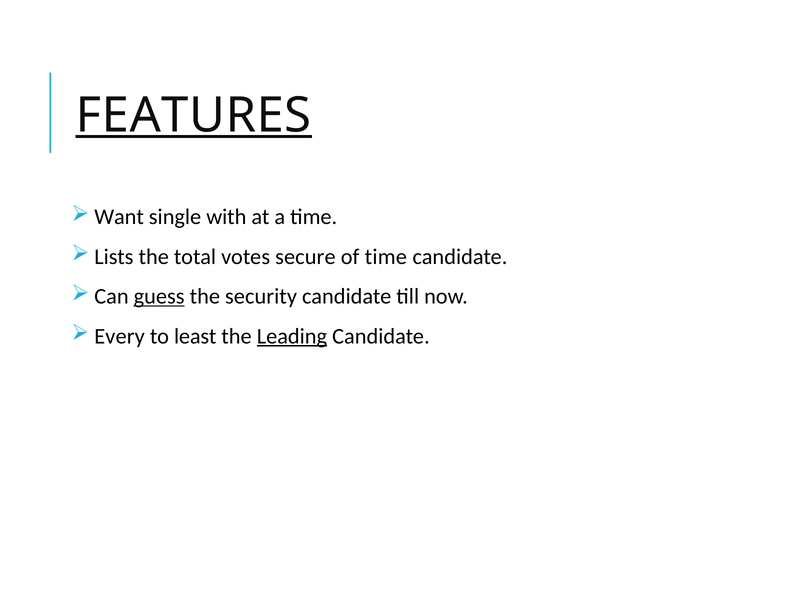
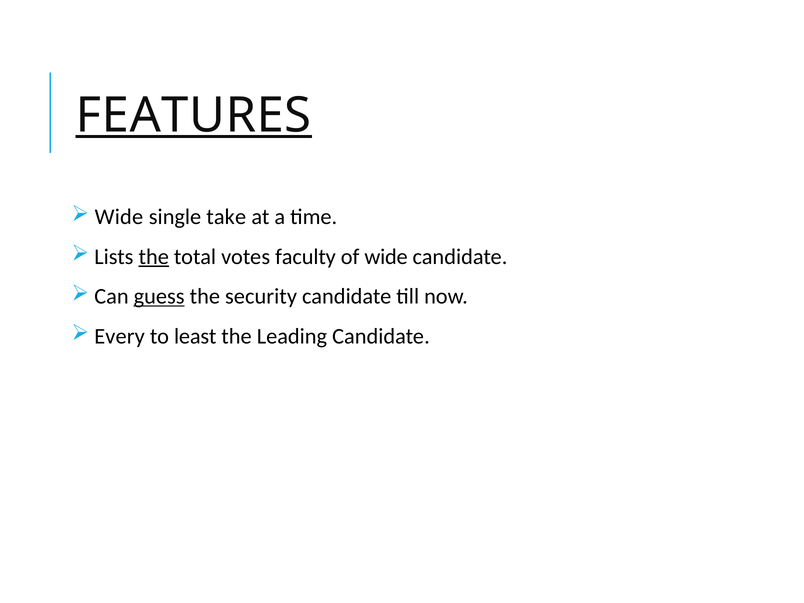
Want: Want -> Wide (119, 217)
with: with -> take (226, 217)
the underline: none -> present (154, 257)
secure: secure -> faculty (306, 257)
of time: time -> wide (386, 257)
Leading underline: present -> none (292, 336)
